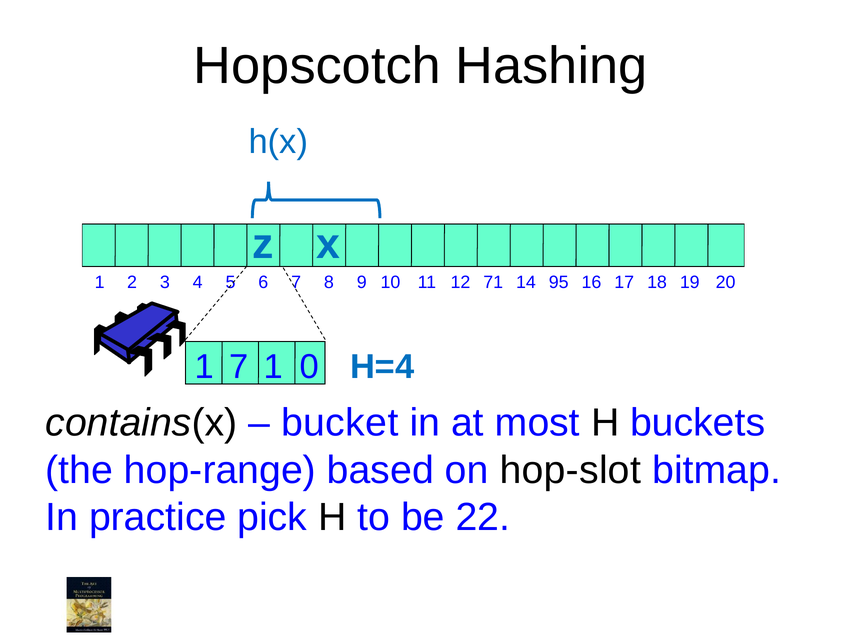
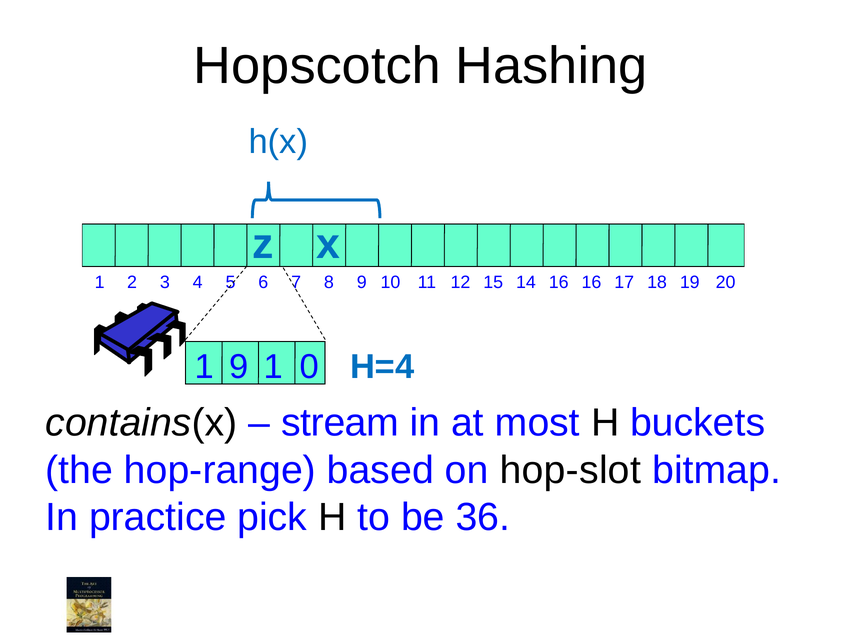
71: 71 -> 15 (493, 282)
14 95: 95 -> 16 (559, 282)
1 7: 7 -> 9 (239, 367)
bucket: bucket -> stream (340, 423)
22: 22 -> 36 (483, 517)
